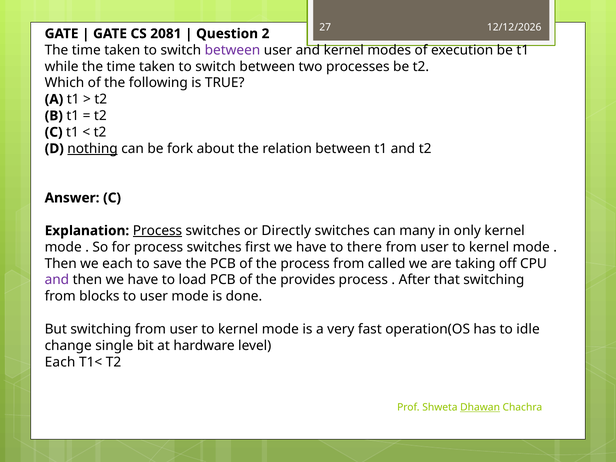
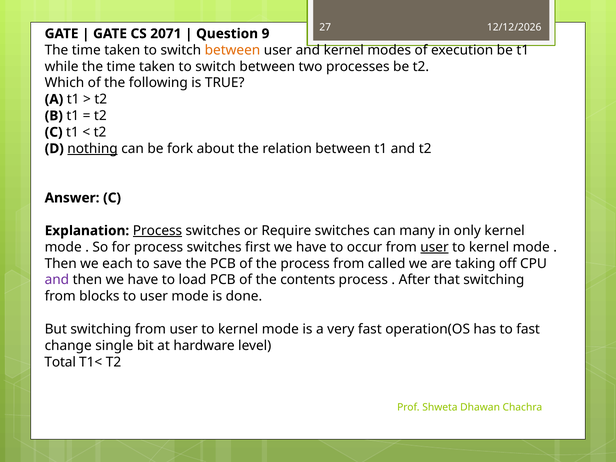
2081: 2081 -> 2071 (166, 34)
2: 2 -> 9 (266, 34)
between colour: purple -> orange (233, 50)
Directly: Directly -> Require (286, 231)
there: there -> occur (365, 247)
user underline: none -> present (434, 247)
provides: provides -> contents (308, 280)
to idle: idle -> fast (528, 329)
Each: Each -> Total (60, 362)
Dhawan underline: present -> none (480, 407)
